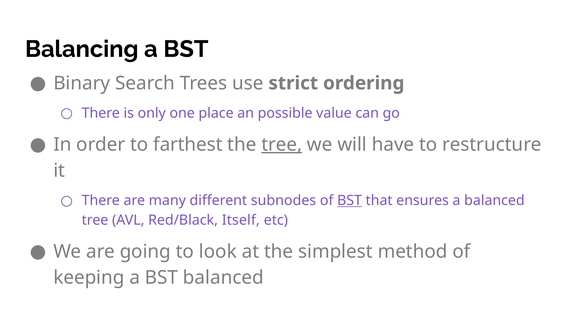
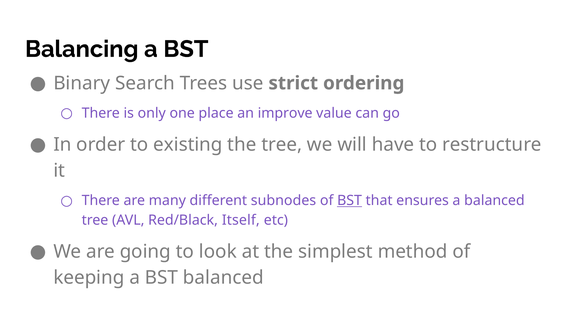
possible: possible -> improve (285, 113)
farthest: farthest -> existing (188, 145)
tree underline: present -> none (282, 145)
